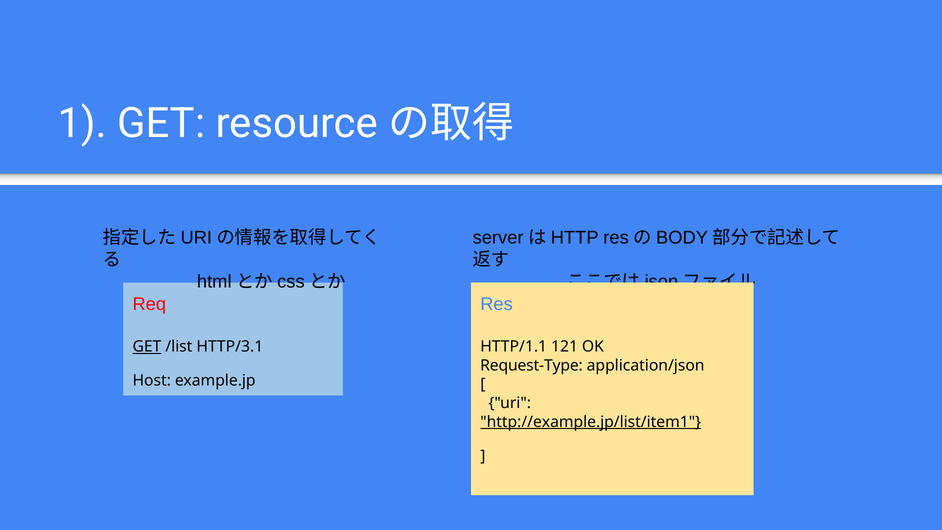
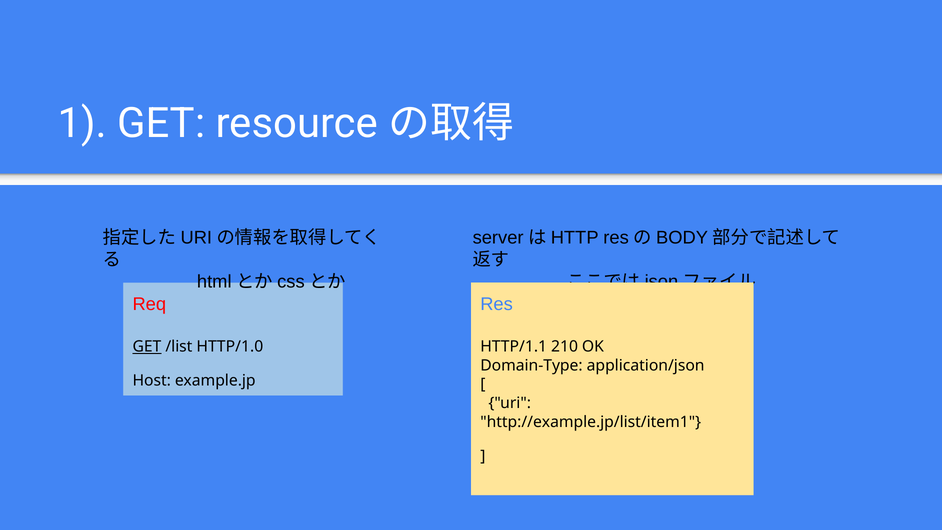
121: 121 -> 210 (565, 346)
HTTP/3.1: HTTP/3.1 -> HTTP/1.0 (230, 347)
Request-Type: Request-Type -> Domain-Type (531, 365)
http://example.jp/list/item1 underline: present -> none (591, 422)
